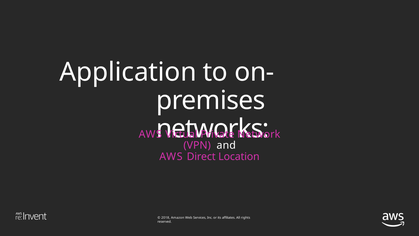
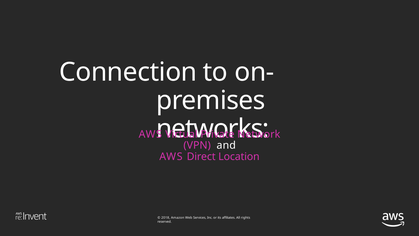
Application: Application -> Connection (128, 72)
